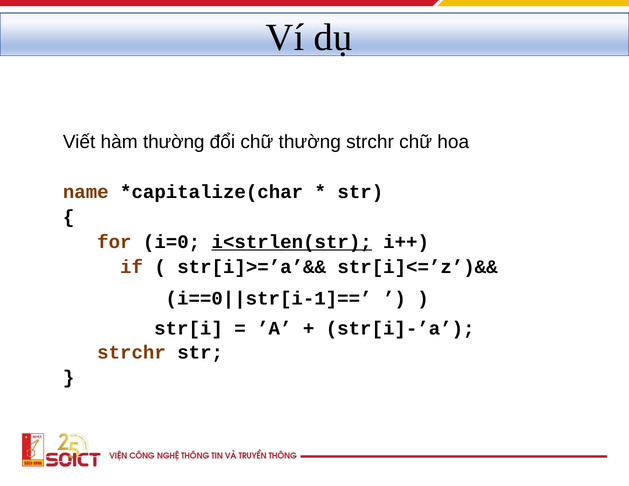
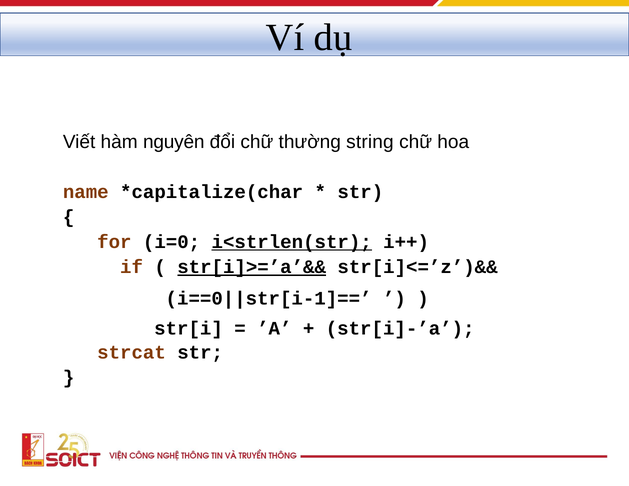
hàm thường: thường -> nguyên (174, 142)
thường strchr: strchr -> string (370, 142)
str[i]>=’a’&& underline: none -> present (252, 267)
strchr: strchr -> strcat (132, 352)
